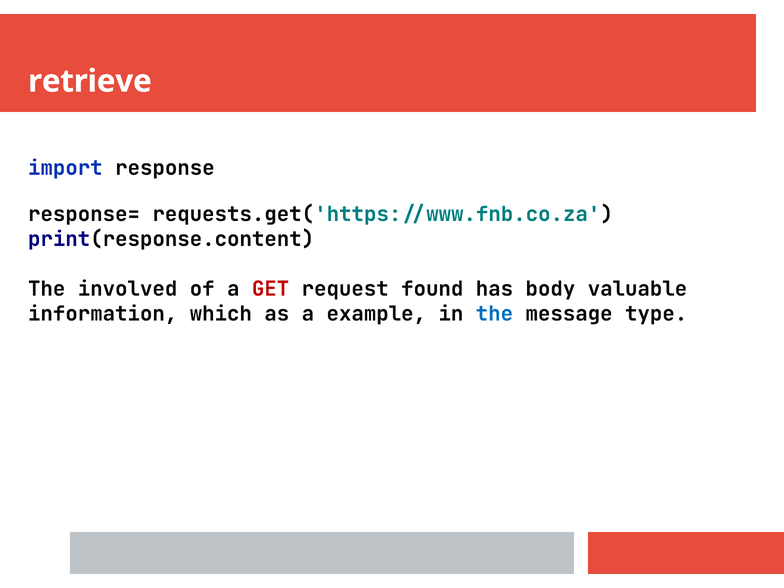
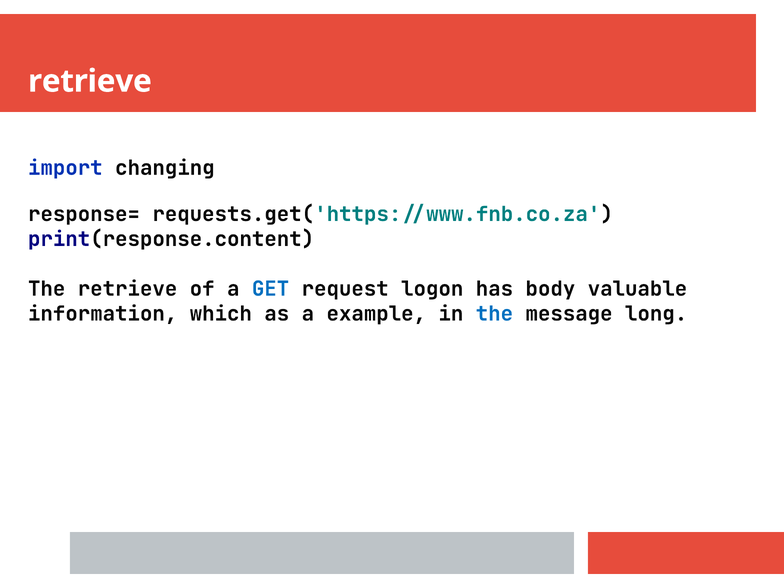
response: response -> changing (165, 168)
The involved: involved -> retrieve (128, 289)
GET colour: red -> blue (271, 289)
found: found -> logon (432, 289)
type: type -> long (656, 314)
